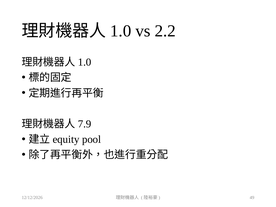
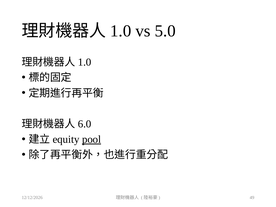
2.2: 2.2 -> 5.0 (165, 31)
7.9: 7.9 -> 6.0 (85, 124)
pool underline: none -> present (92, 139)
